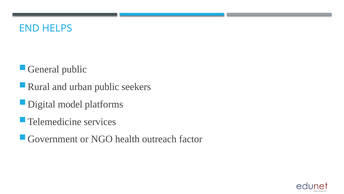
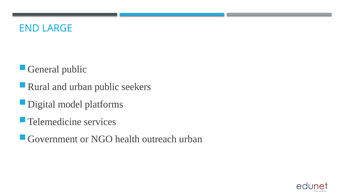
HELPS: HELPS -> LARGE (57, 28)
outreach factor: factor -> urban (191, 139)
